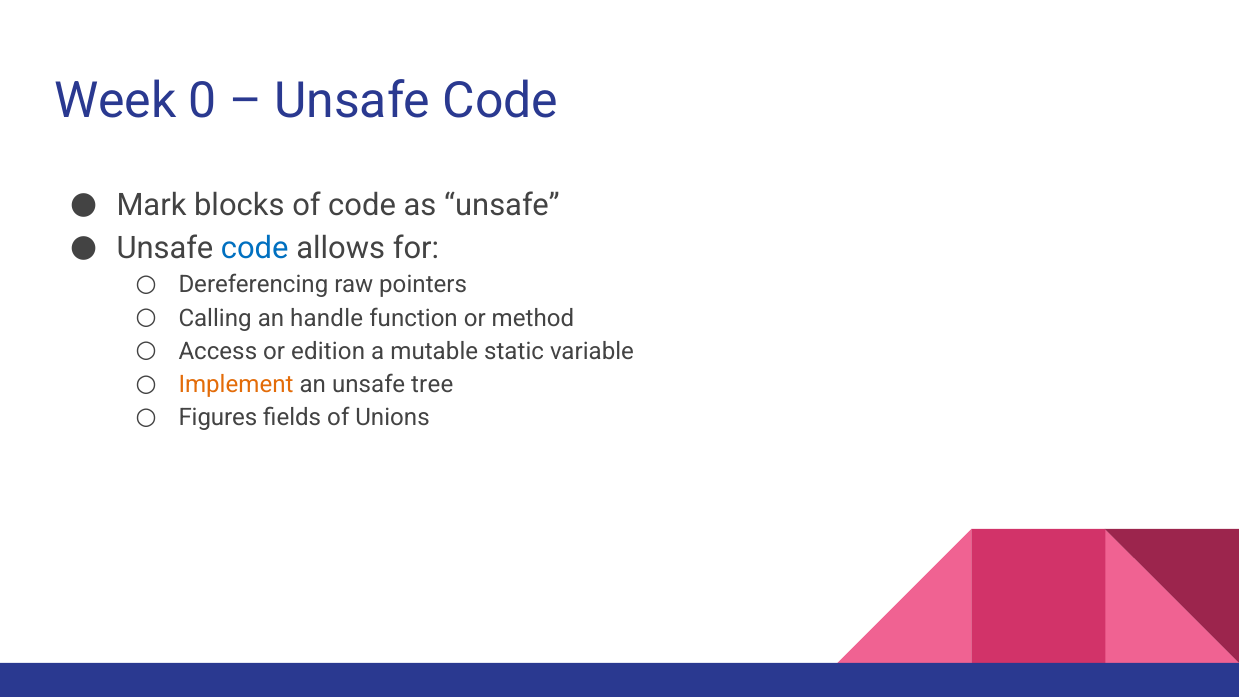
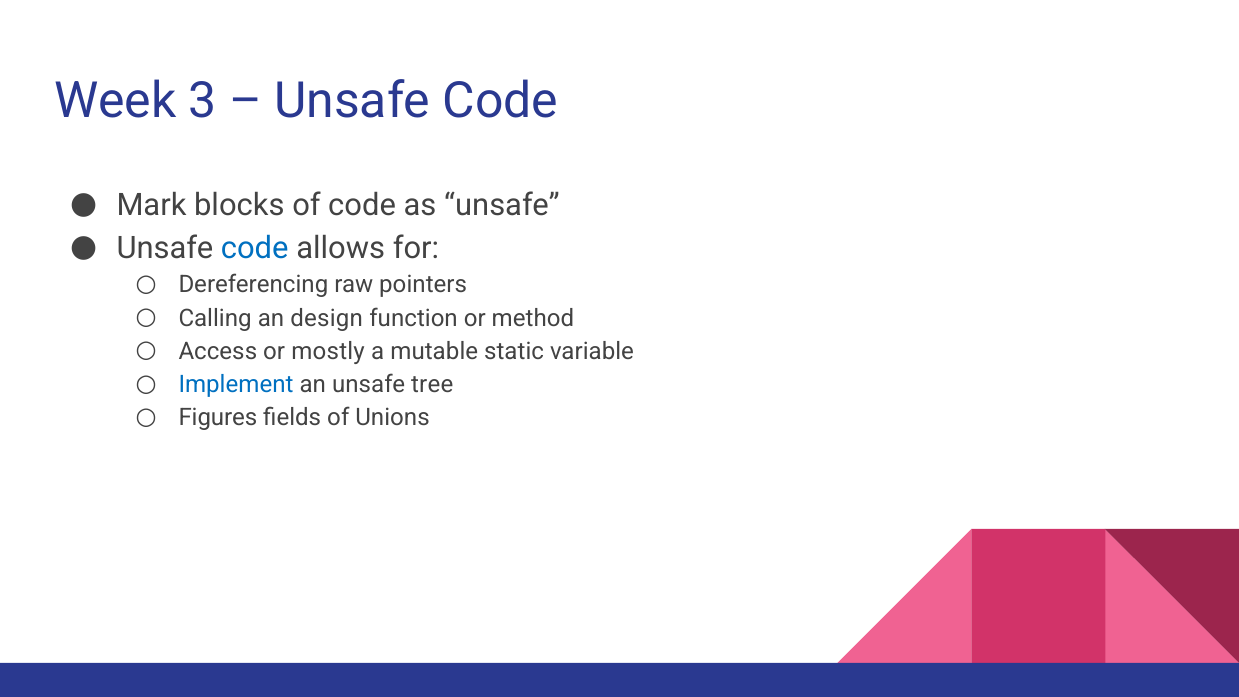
0: 0 -> 3 (203, 101)
handle: handle -> design (327, 318)
edition: edition -> mostly (328, 351)
Implement colour: orange -> blue (236, 385)
